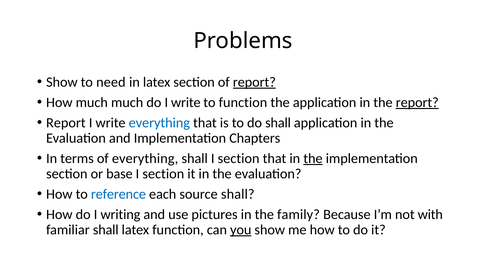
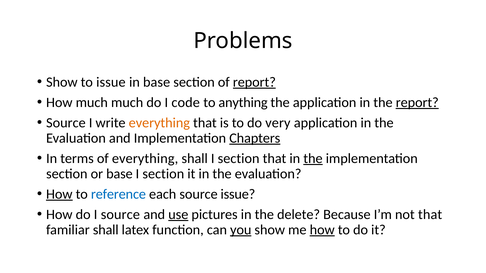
to need: need -> issue (111, 82)
in latex: latex -> base (157, 82)
do I write: write -> code (186, 103)
to function: function -> anything (243, 103)
Report: Report -> Source (66, 123)
everything colour: blue -> orange (159, 123)
do shall: shall -> very (278, 123)
Chapters underline: none -> present (255, 138)
How underline: none -> present (59, 194)
source shall: shall -> issue (238, 194)
I writing: writing -> source (120, 215)
use underline: none -> present (178, 215)
family: family -> delete (299, 215)
not with: with -> that (430, 215)
how underline: none -> present (322, 230)
